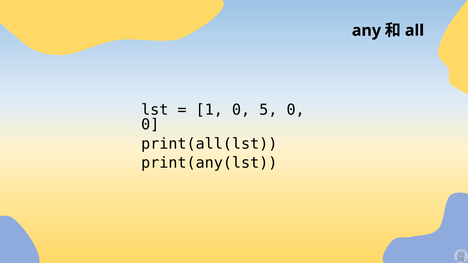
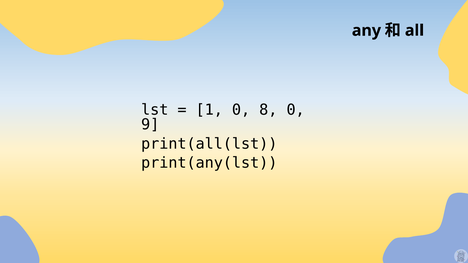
5: 5 -> 8 (268, 110)
0: 0 -> 9 (150, 125)
